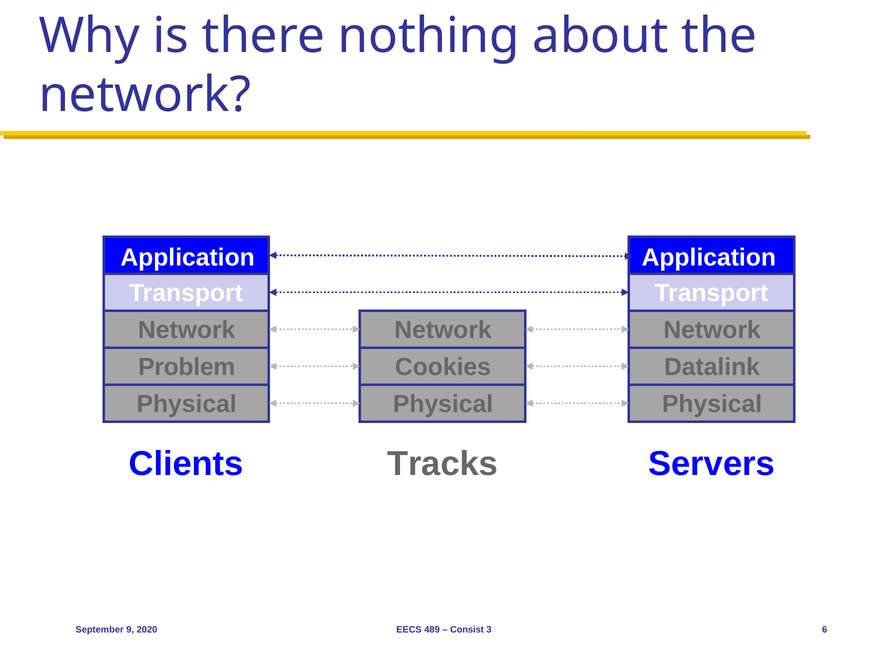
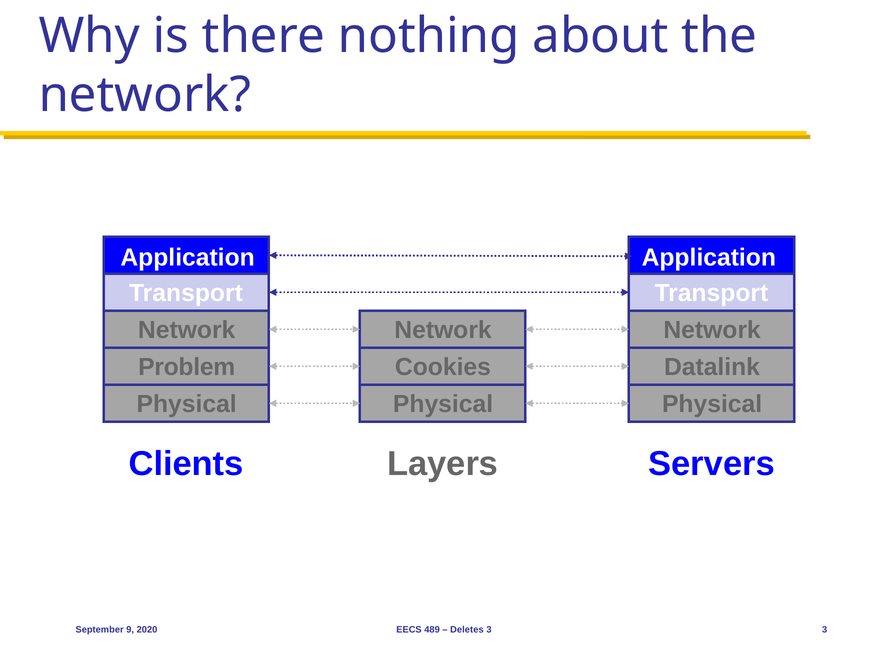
Tracks: Tracks -> Layers (443, 464)
Consist: Consist -> Deletes (467, 630)
3 6: 6 -> 3 (825, 630)
